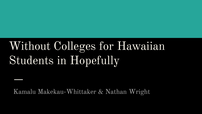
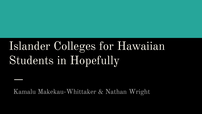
Without: Without -> Islander (30, 46)
